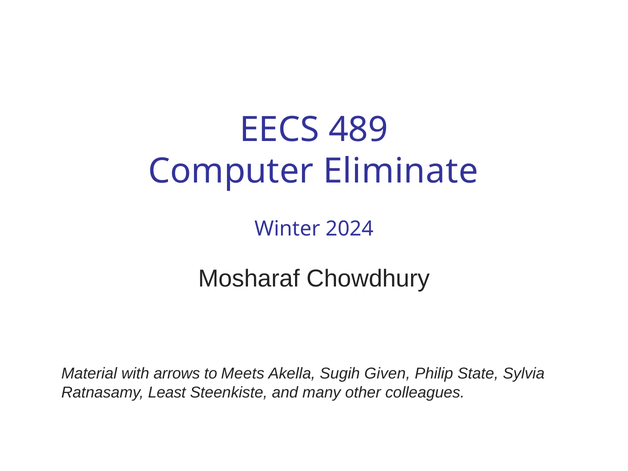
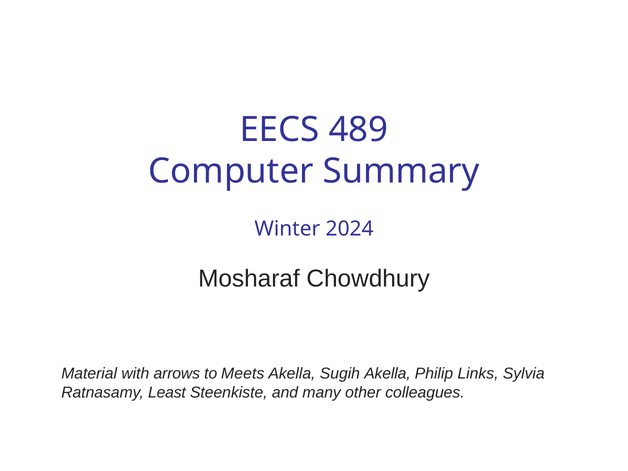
Eliminate: Eliminate -> Summary (401, 171)
Sugih Given: Given -> Akella (387, 374)
State: State -> Links (478, 374)
